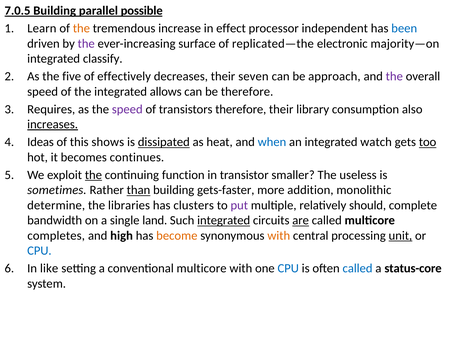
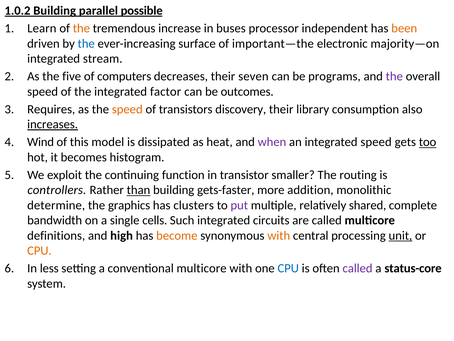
7.0.5: 7.0.5 -> 1.0.2 (17, 11)
effect: effect -> buses (231, 28)
been colour: blue -> orange (404, 28)
the colour: purple -> blue (86, 44)
replicated—the: replicated—the -> important—the (273, 44)
classify: classify -> stream (103, 59)
effectively: effectively -> computers (124, 76)
approach: approach -> programs (334, 76)
allows: allows -> factor (166, 91)
be therefore: therefore -> outcomes (247, 91)
speed colour: purple -> orange (127, 109)
transistors therefore: therefore -> discovery (241, 109)
Ideas: Ideas -> Wind (41, 142)
shows: shows -> model (108, 142)
dissipated underline: present -> none (164, 142)
when colour: blue -> purple (272, 142)
integrated watch: watch -> speed (376, 142)
continues: continues -> histogram (137, 157)
the underline: present -> none (93, 175)
useless: useless -> routing (358, 175)
sometimes: sometimes -> controllers (57, 190)
libraries: libraries -> graphics (129, 205)
should: should -> shared (368, 205)
land: land -> cells (155, 220)
integrated underline: present -> none (224, 220)
are underline: present -> none (301, 220)
completes: completes -> definitions (56, 235)
CPU colour: blue -> orange (39, 250)
like: like -> less (49, 268)
called colour: blue -> purple (358, 268)
